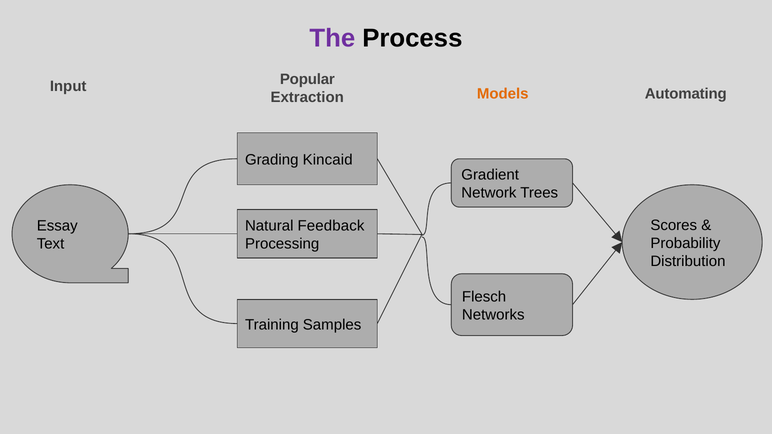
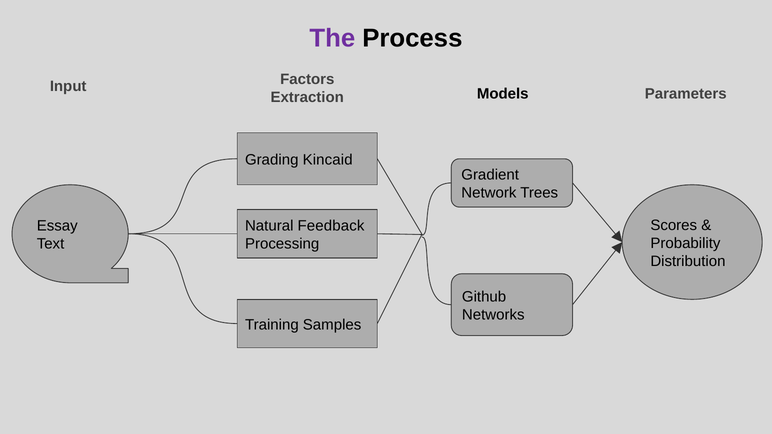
Popular: Popular -> Factors (307, 80)
Models colour: orange -> black (503, 94)
Automating: Automating -> Parameters (686, 94)
Flesch: Flesch -> Github (484, 297)
